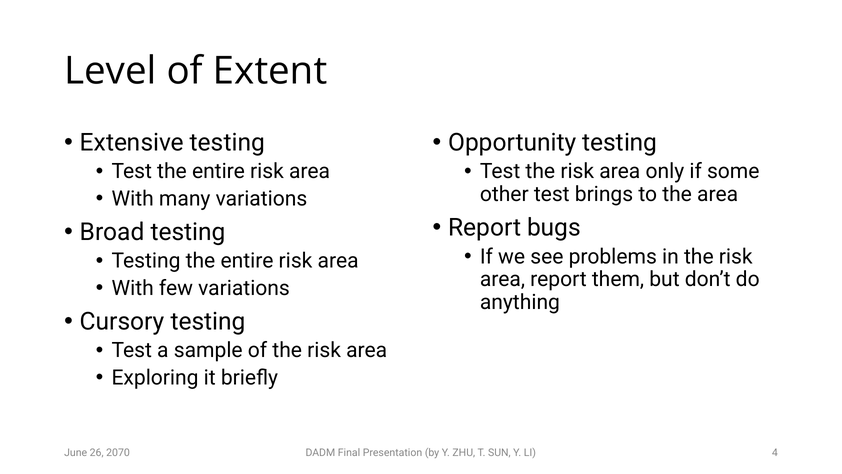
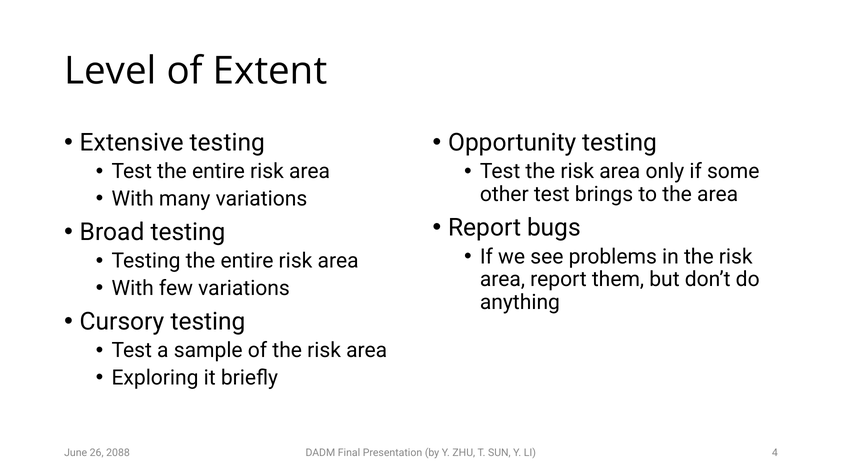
2070: 2070 -> 2088 (118, 452)
